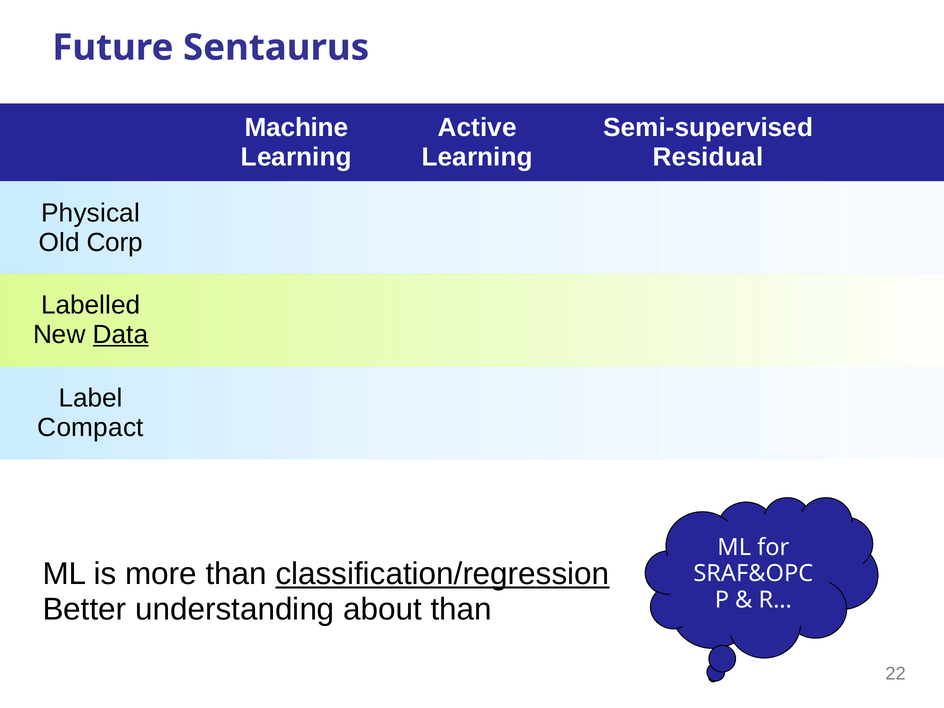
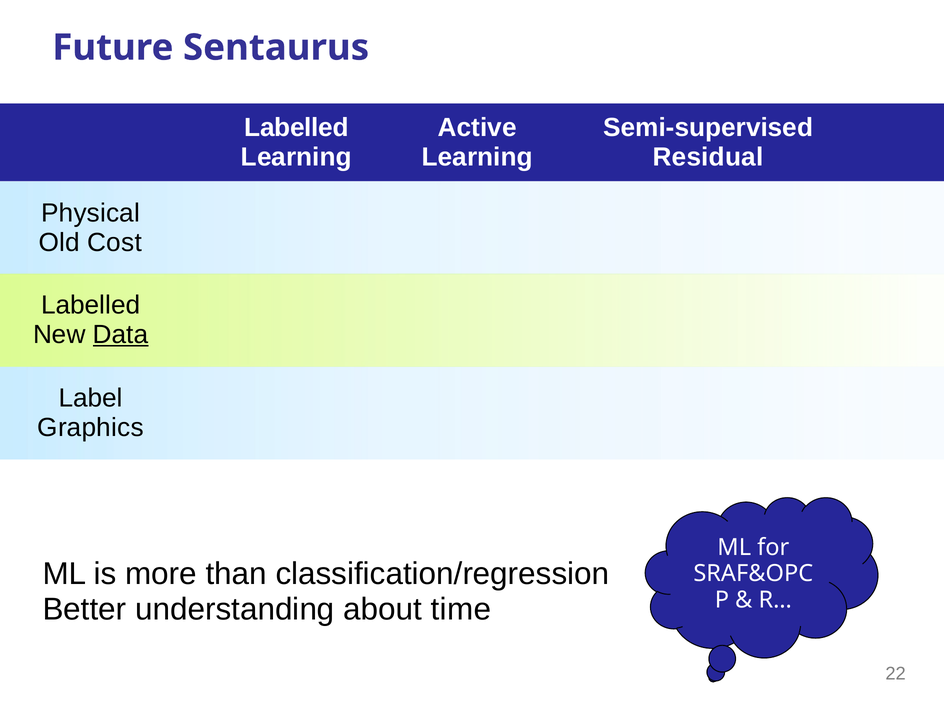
Machine: Machine -> Labelled (297, 128)
Corp: Corp -> Cost (115, 243)
Compact: Compact -> Graphics (91, 427)
classification/regression underline: present -> none (442, 574)
about than: than -> time (461, 609)
